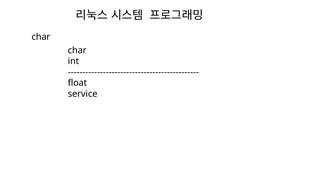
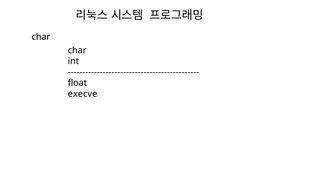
service: service -> execve (83, 94)
